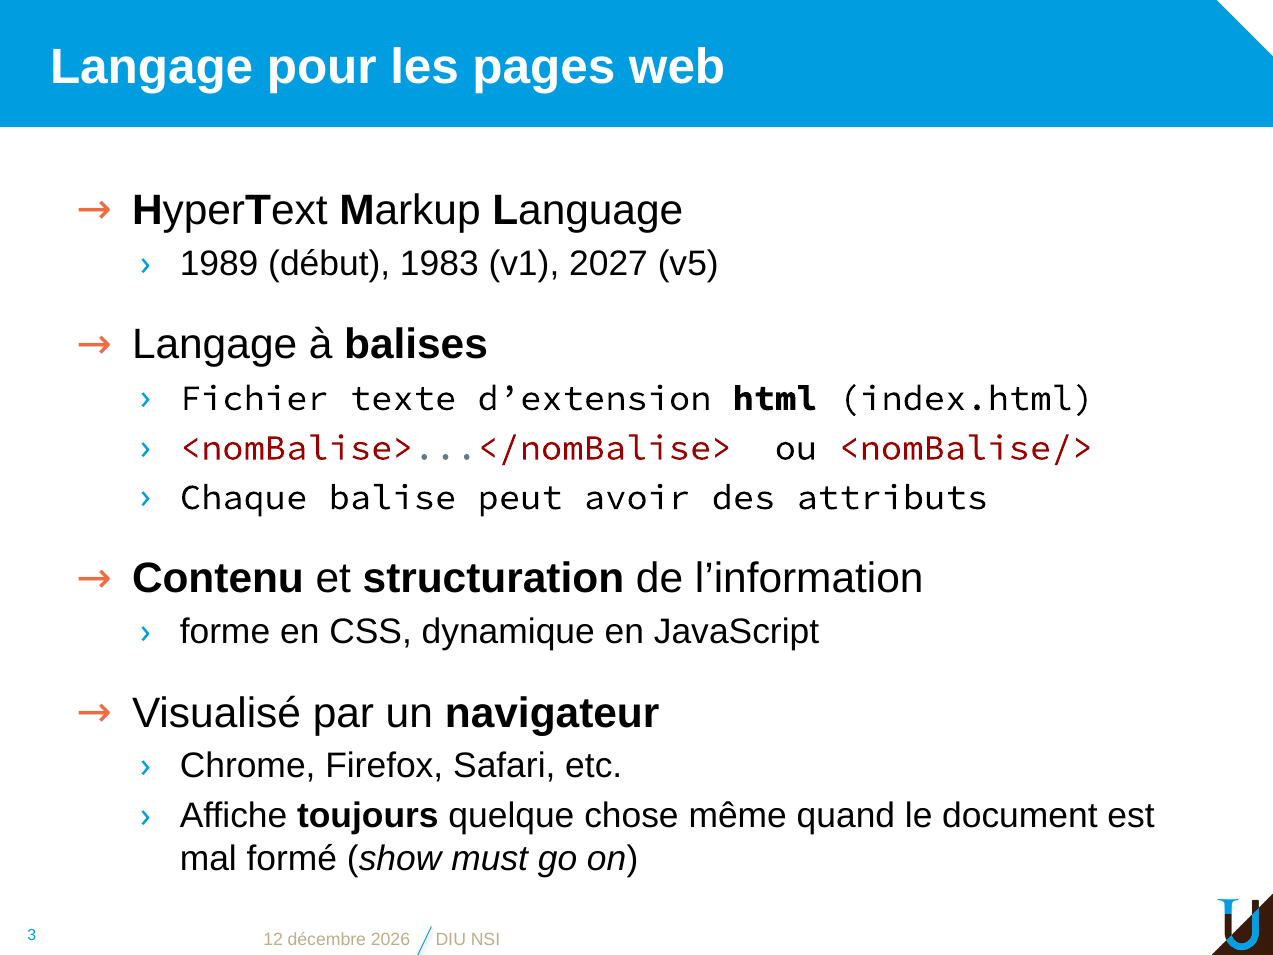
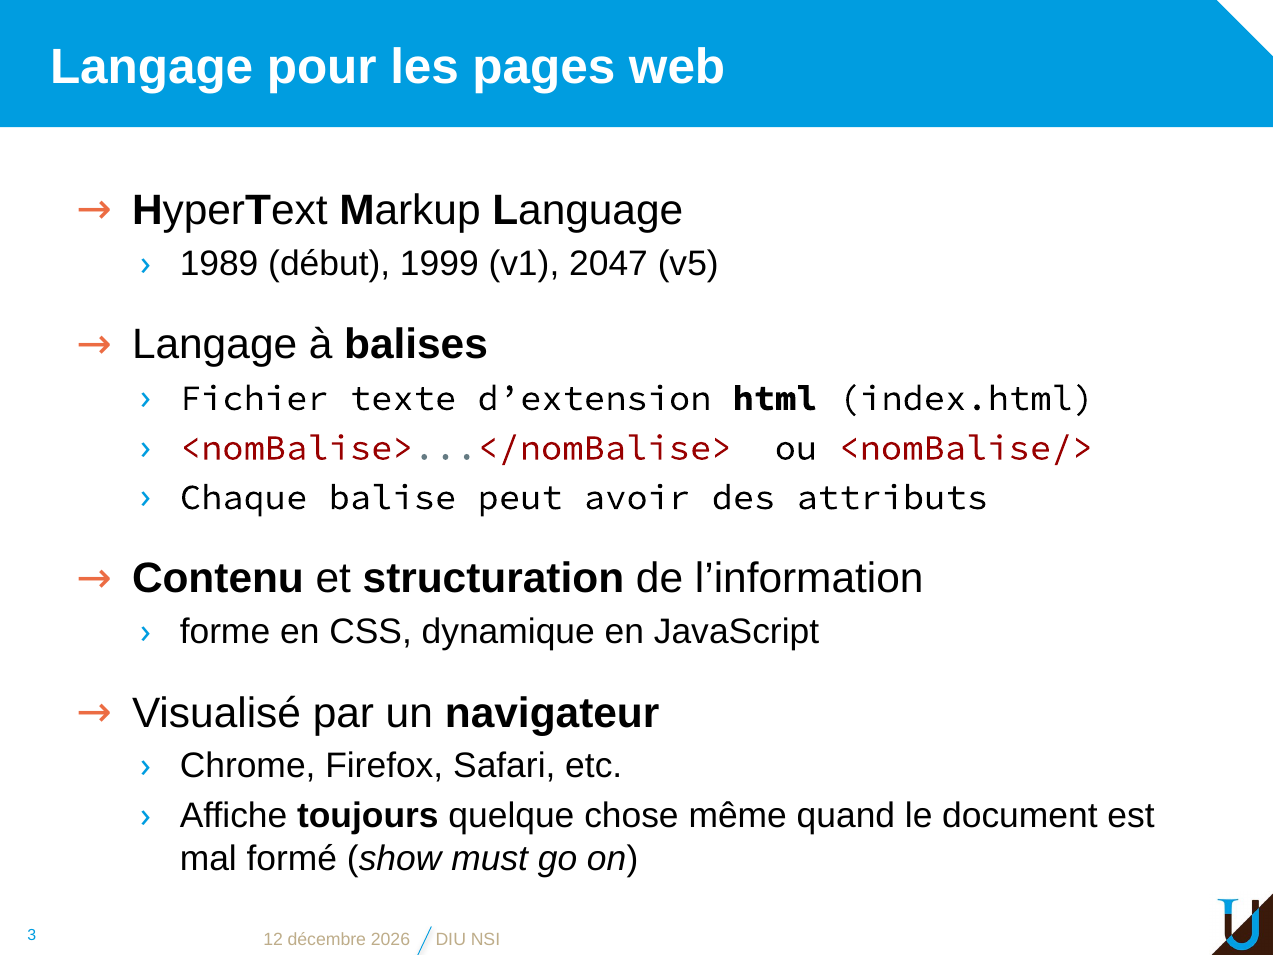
1983: 1983 -> 1999 (439, 264)
2027: 2027 -> 2047 (609, 264)
